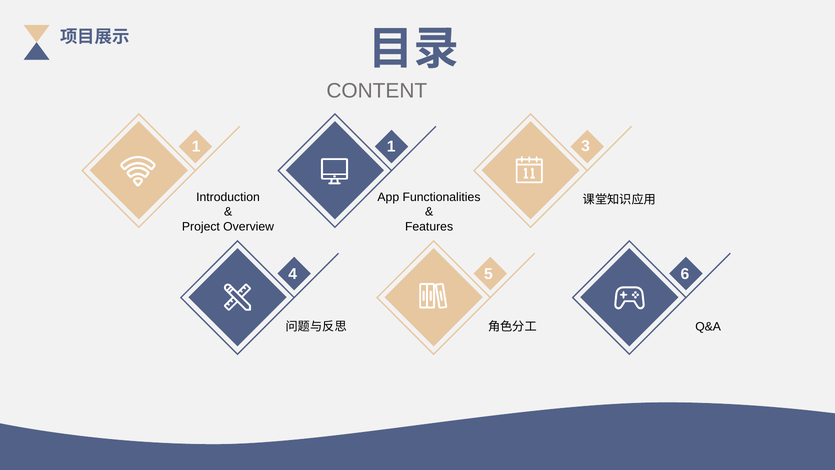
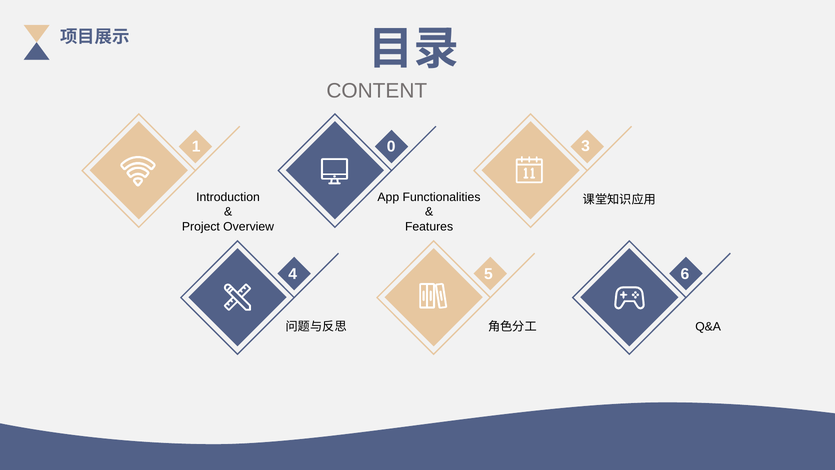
1 1: 1 -> 0 (391, 146)
